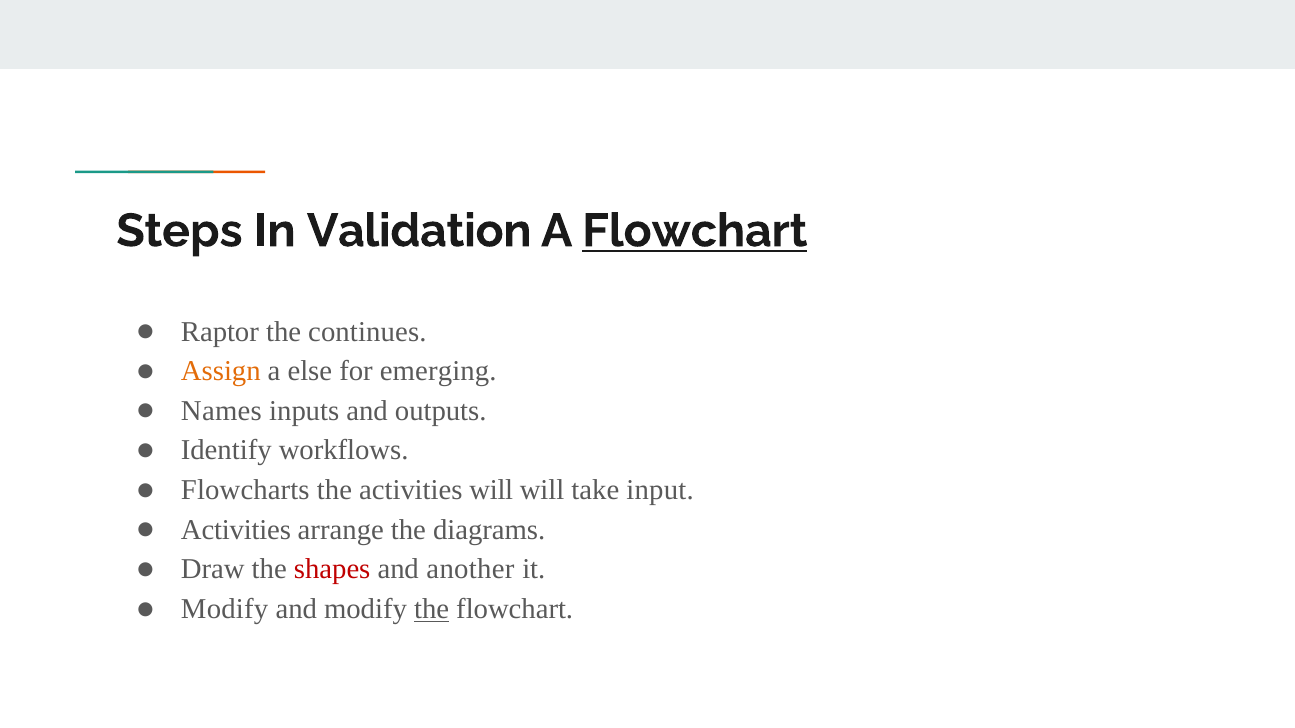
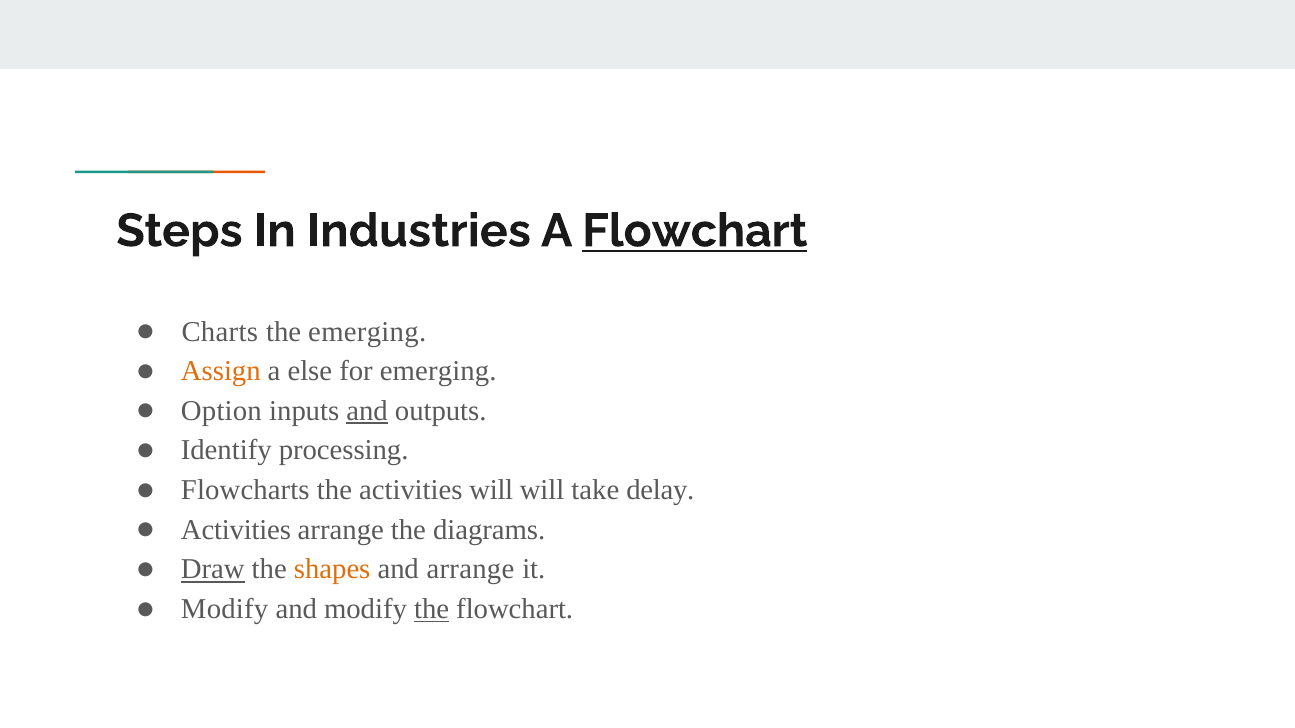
Validation: Validation -> Industries (419, 231)
Raptor: Raptor -> Charts (220, 332)
the continues: continues -> emerging (367, 332)
Names: Names -> Option (221, 411)
and underline: none -> present (367, 411)
workflows: workflows -> processing (344, 451)
input: input -> delay (660, 490)
Draw underline: none -> present (213, 570)
shapes colour: red -> orange (332, 570)
and another: another -> arrange (470, 570)
